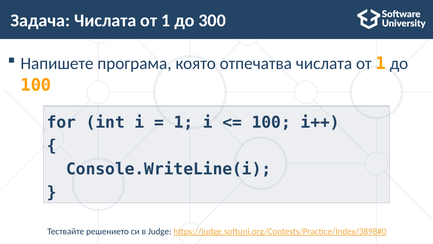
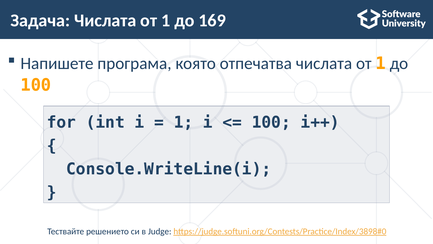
300: 300 -> 169 (212, 20)
